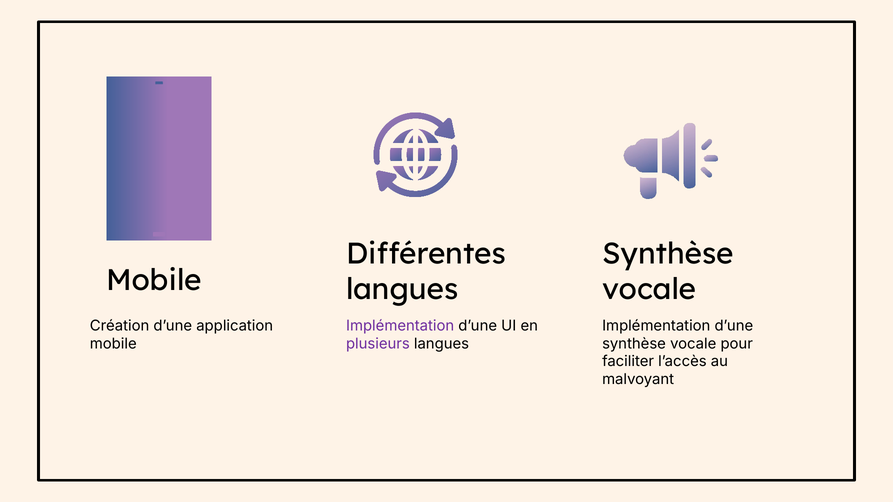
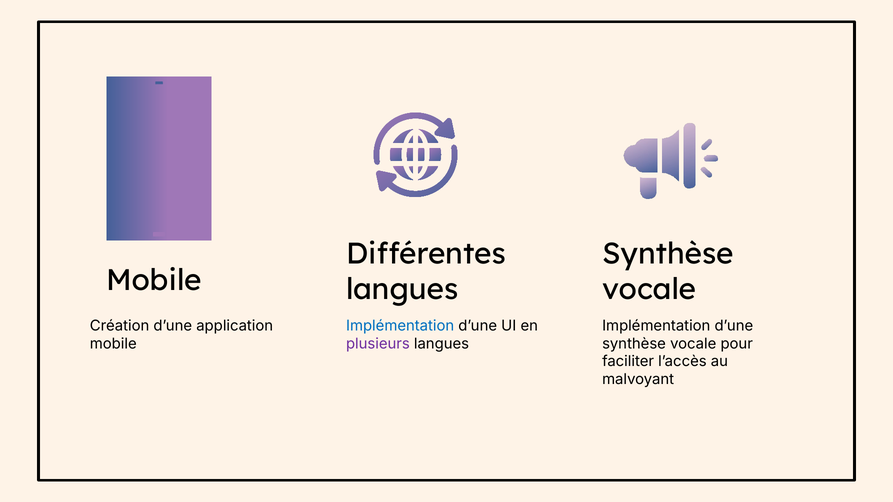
Implémentation colour: purple -> blue (400, 326)
